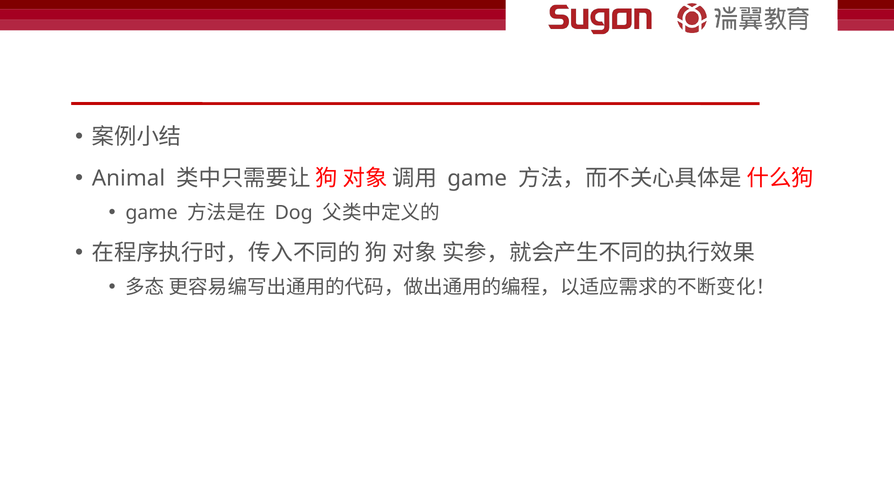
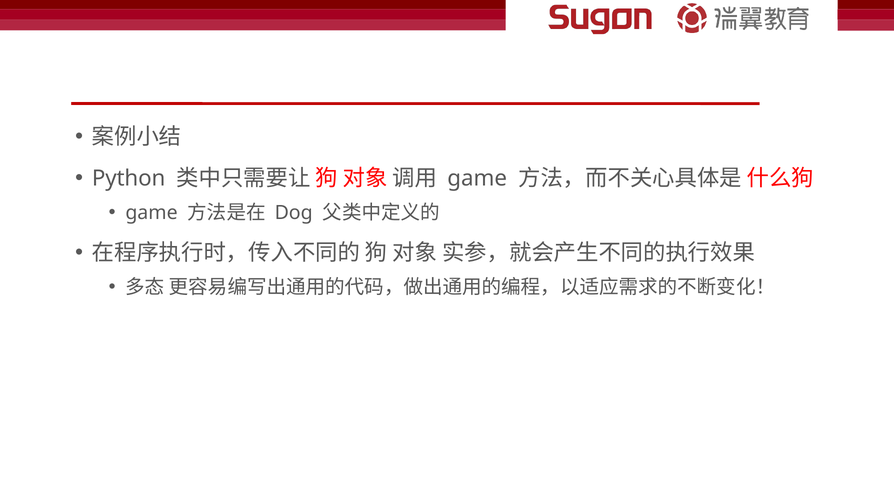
Animal: Animal -> Python (129, 179)
